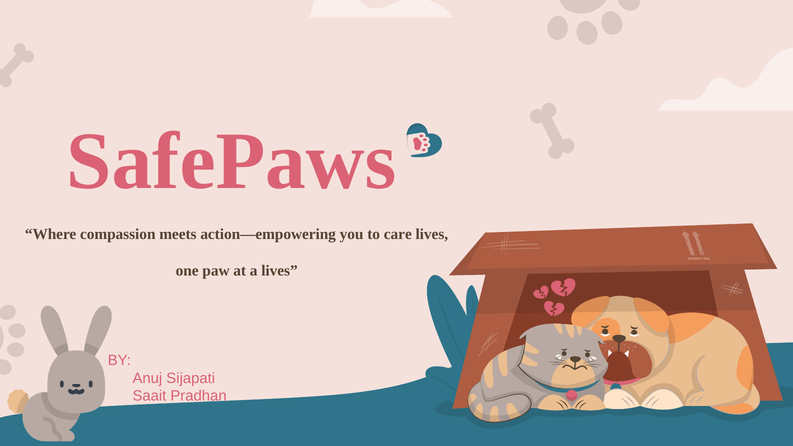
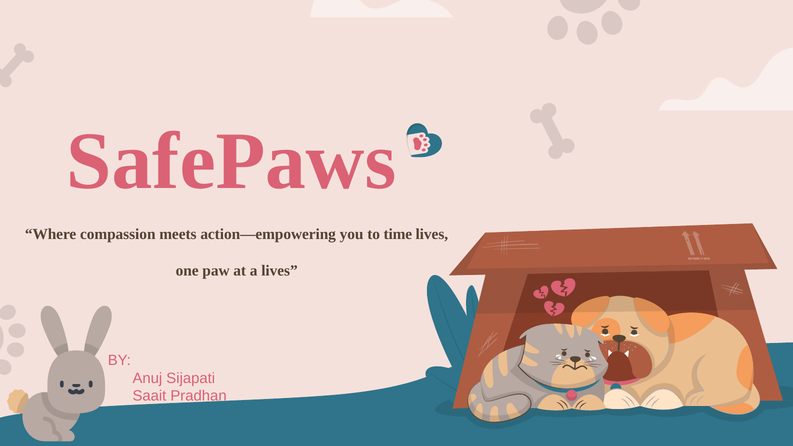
care: care -> time (398, 234)
